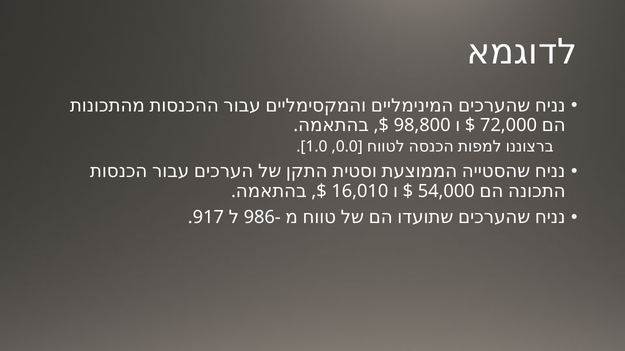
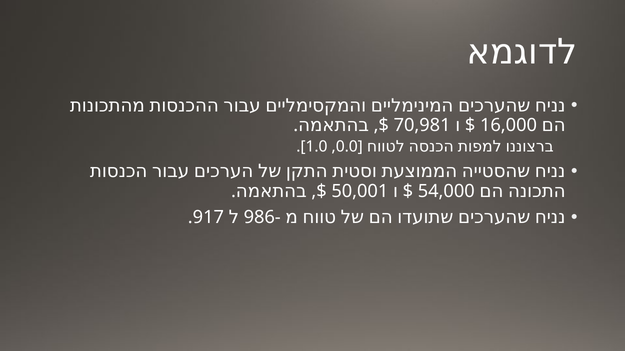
98,800: 98,800 -> 70,981 (422, 125)
72,000: 72,000 -> 16,000 (509, 125)
16,010: 16,010 -> 50,001 (360, 191)
